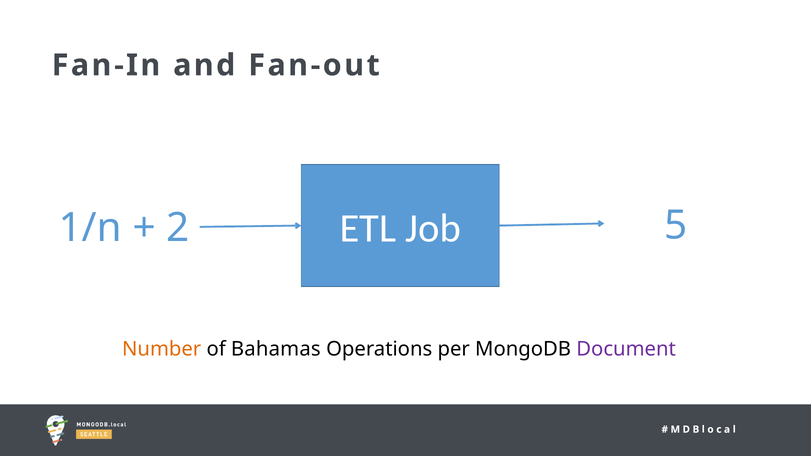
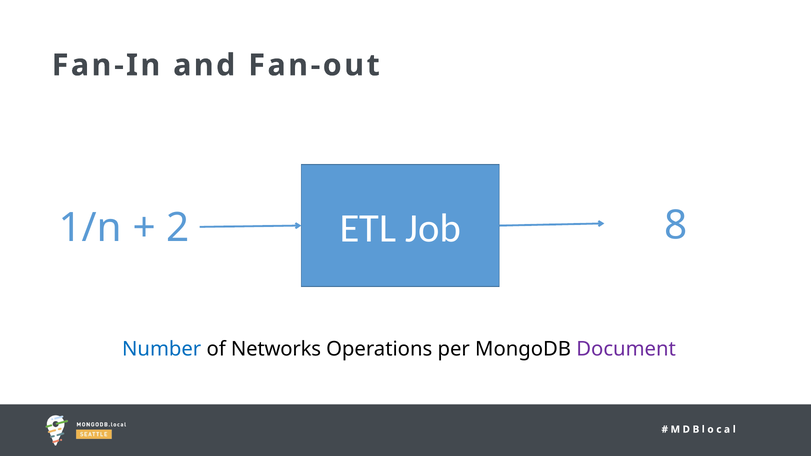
5: 5 -> 8 (676, 226)
Number colour: orange -> blue (162, 349)
Bahamas: Bahamas -> Networks (276, 349)
